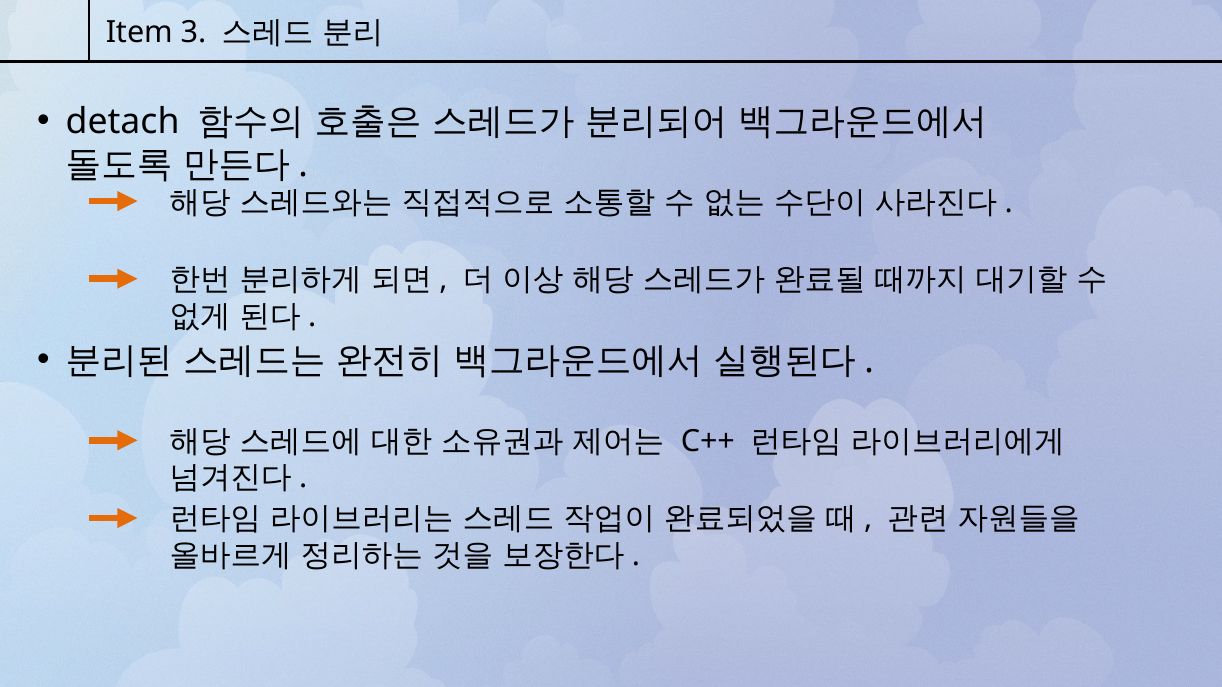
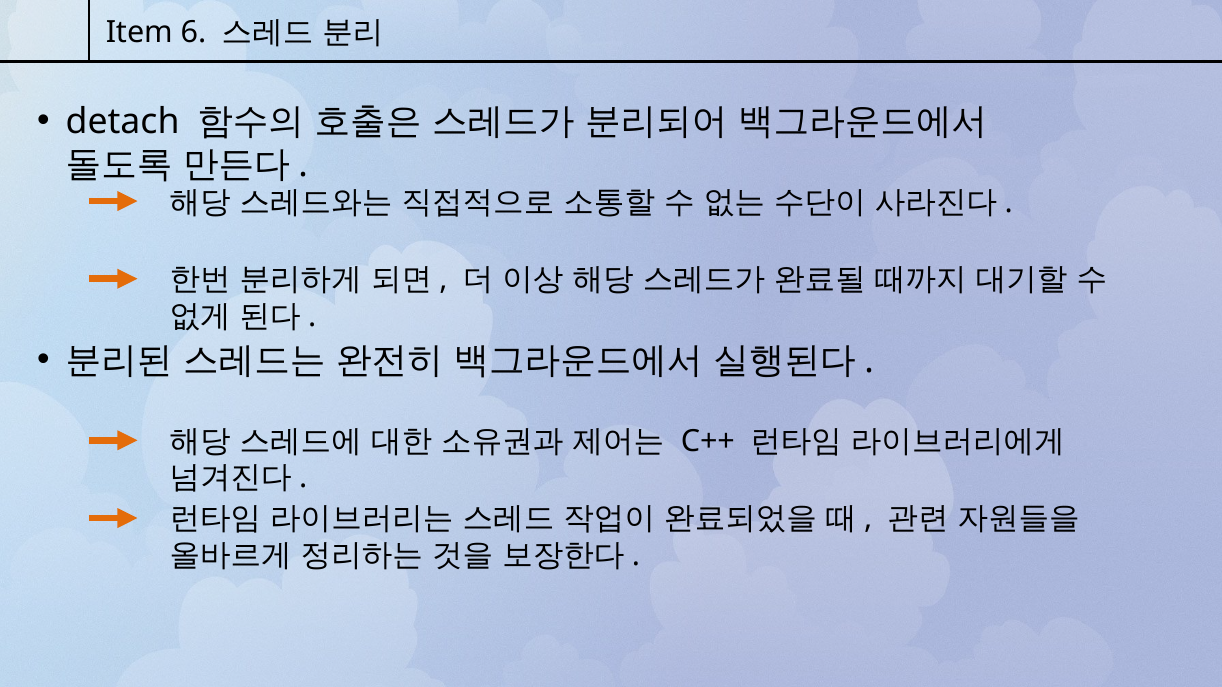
3: 3 -> 6 (194, 33)
